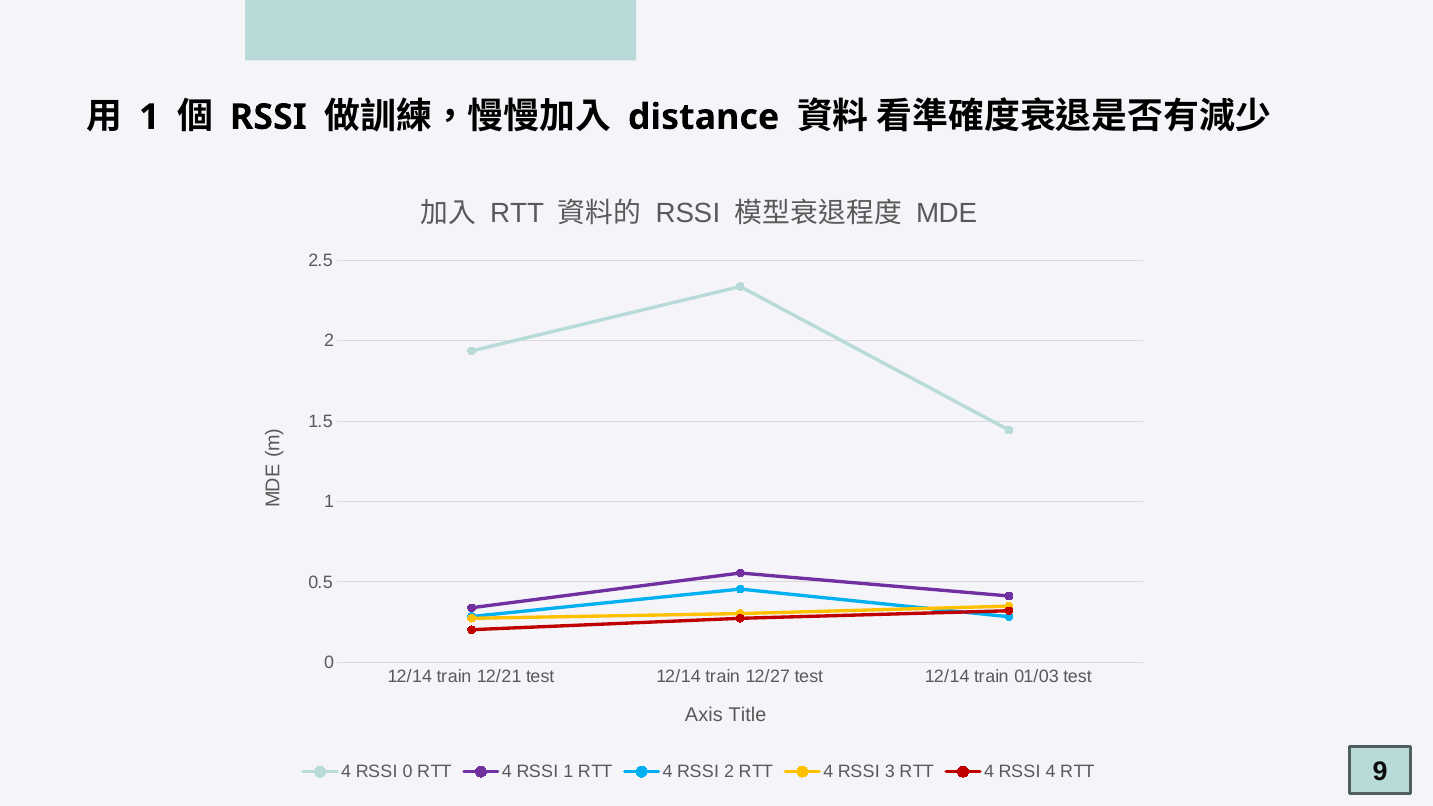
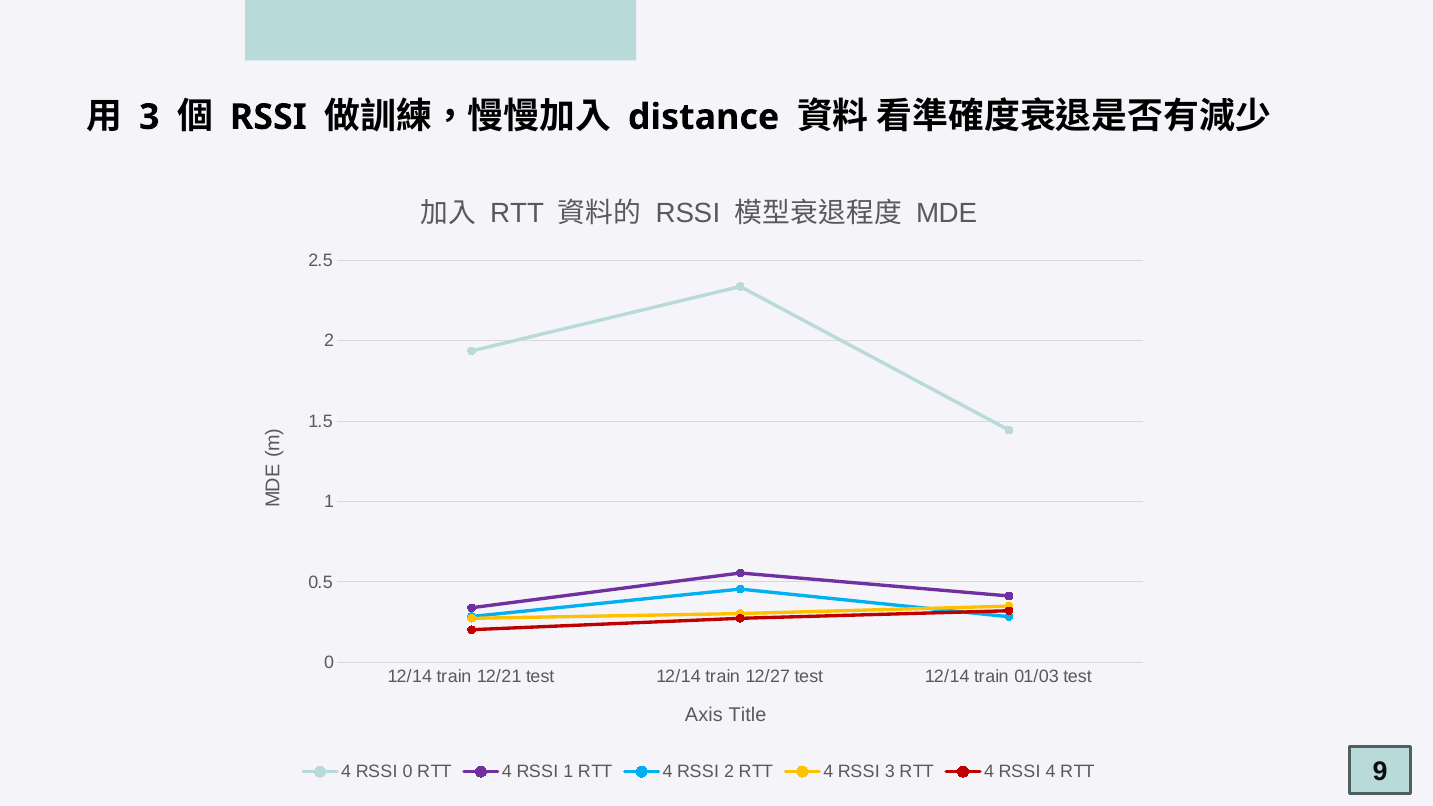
1: 1 -> 3 (149, 117)
